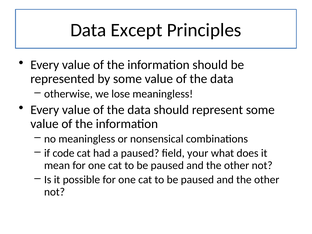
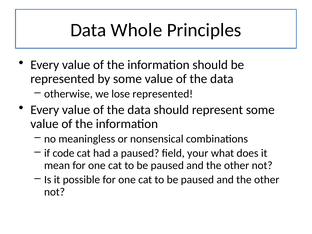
Except: Except -> Whole (136, 30)
lose meaningless: meaningless -> represented (163, 94)
